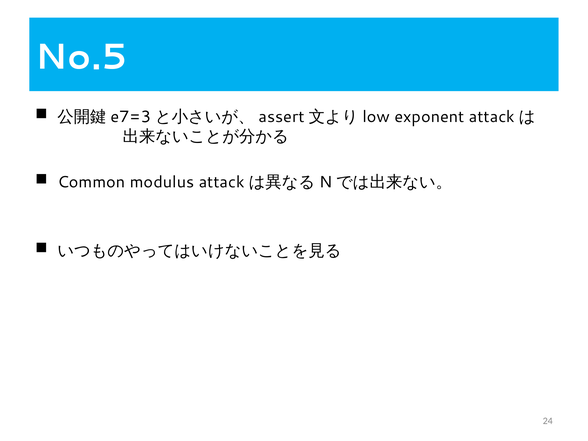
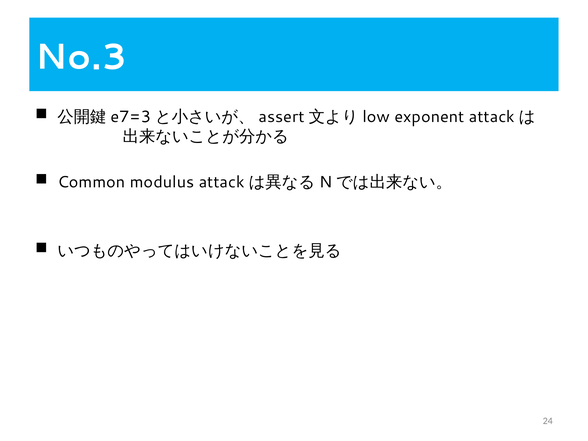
No.5: No.5 -> No.3 (81, 57)
